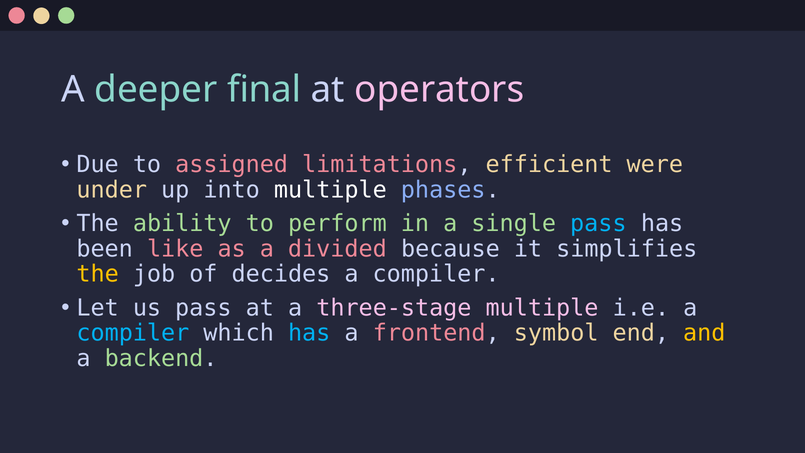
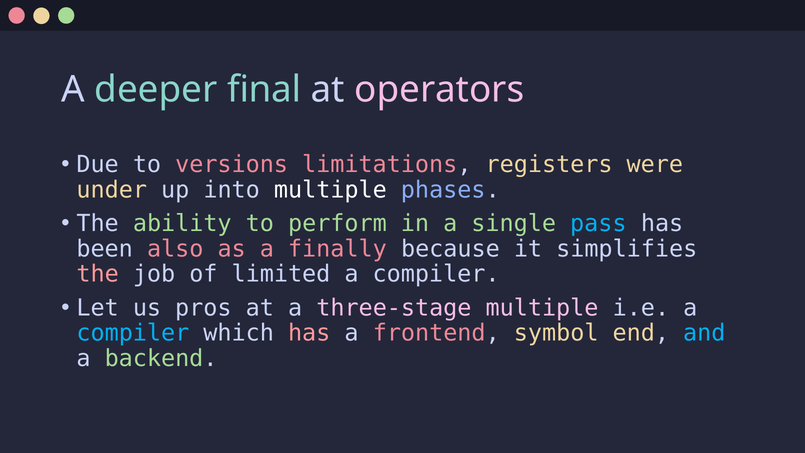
assigned: assigned -> versions (232, 164)
efficient: efficient -> registers (549, 164)
like: like -> also (175, 249)
divided: divided -> finally (337, 249)
the colour: yellow -> pink (98, 274)
decides: decides -> limited (281, 274)
us pass: pass -> pros (203, 308)
has colour: light blue -> pink (309, 333)
and colour: yellow -> light blue (704, 333)
